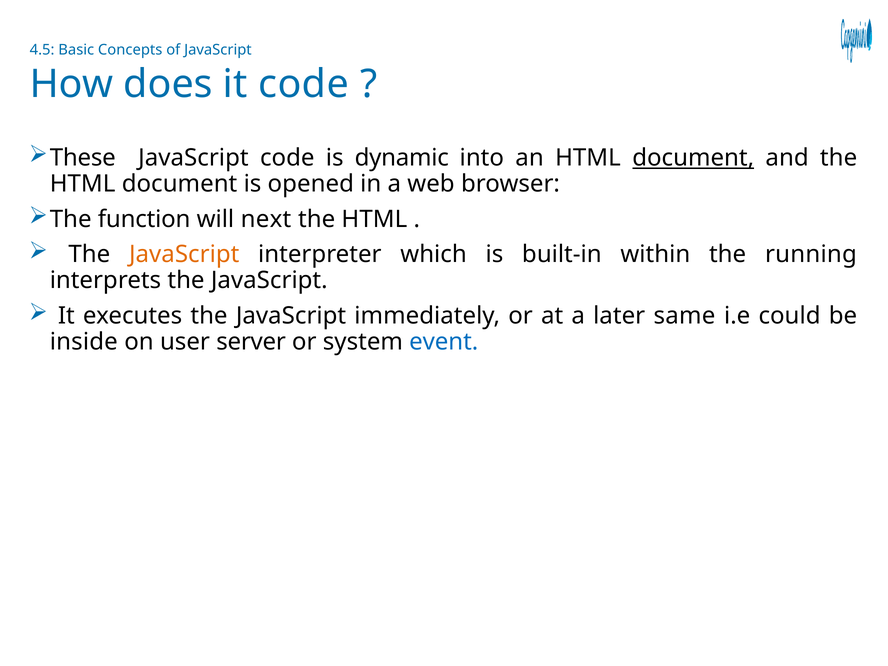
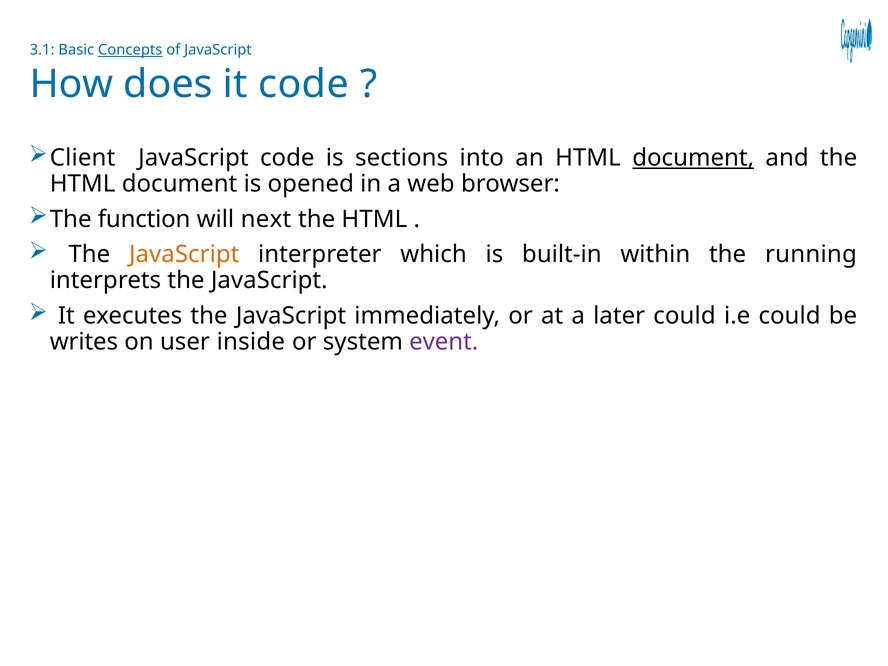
4.5: 4.5 -> 3.1 (42, 50)
Concepts underline: none -> present (130, 50)
These: These -> Client (83, 158)
dynamic: dynamic -> sections (402, 158)
later same: same -> could (684, 316)
inside: inside -> writes (84, 342)
server: server -> inside (251, 342)
event colour: blue -> purple (444, 342)
